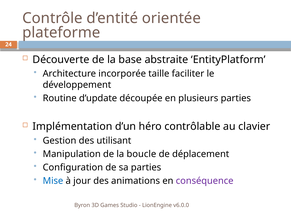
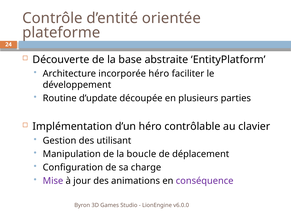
incorporée taille: taille -> héro (159, 73)
sa parties: parties -> charge (146, 167)
Mise colour: blue -> purple (53, 180)
